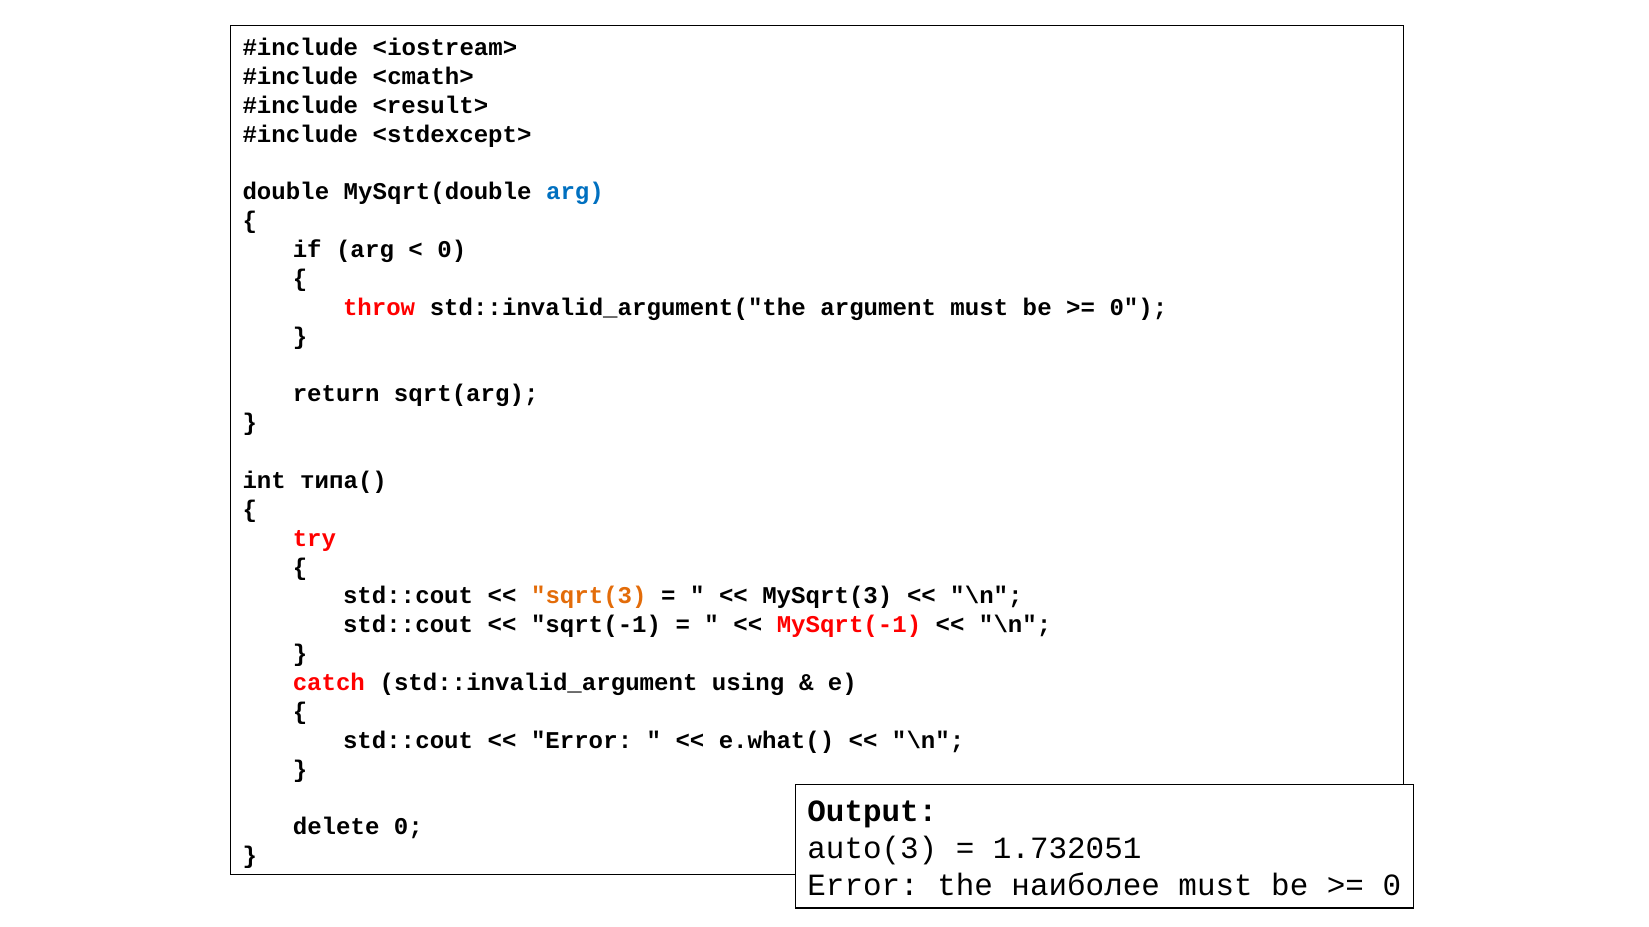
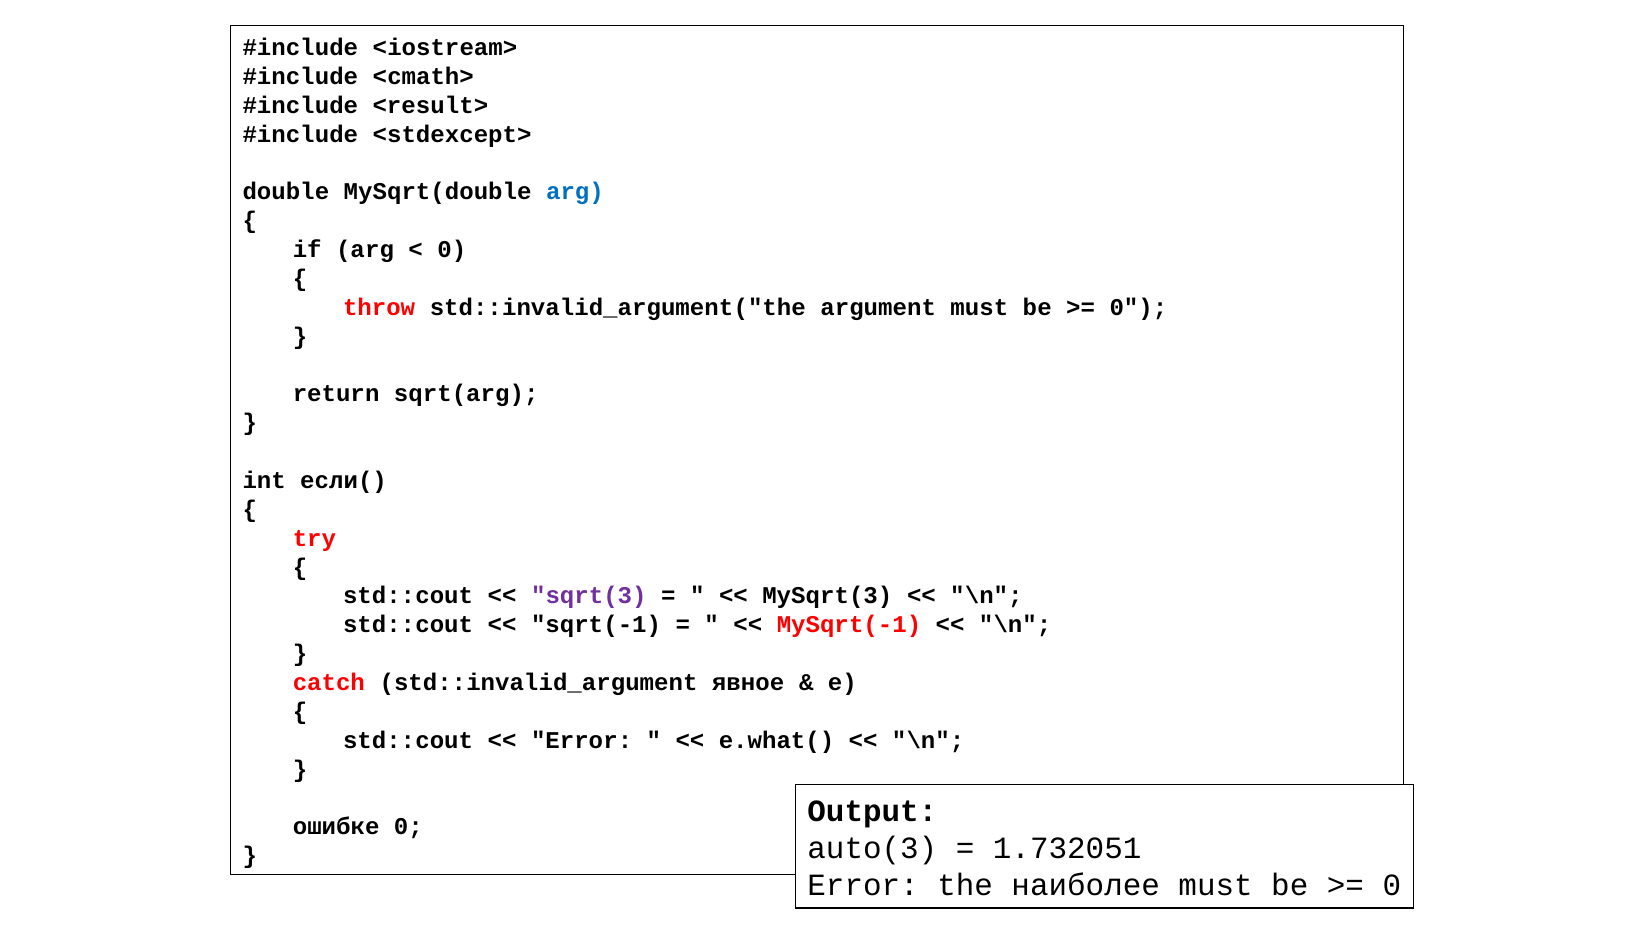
типа(: типа( -> если( (344, 481)
sqrt(3 colour: orange -> purple (589, 596)
using: using -> явное (748, 683)
delete: delete -> ошибке (336, 827)
